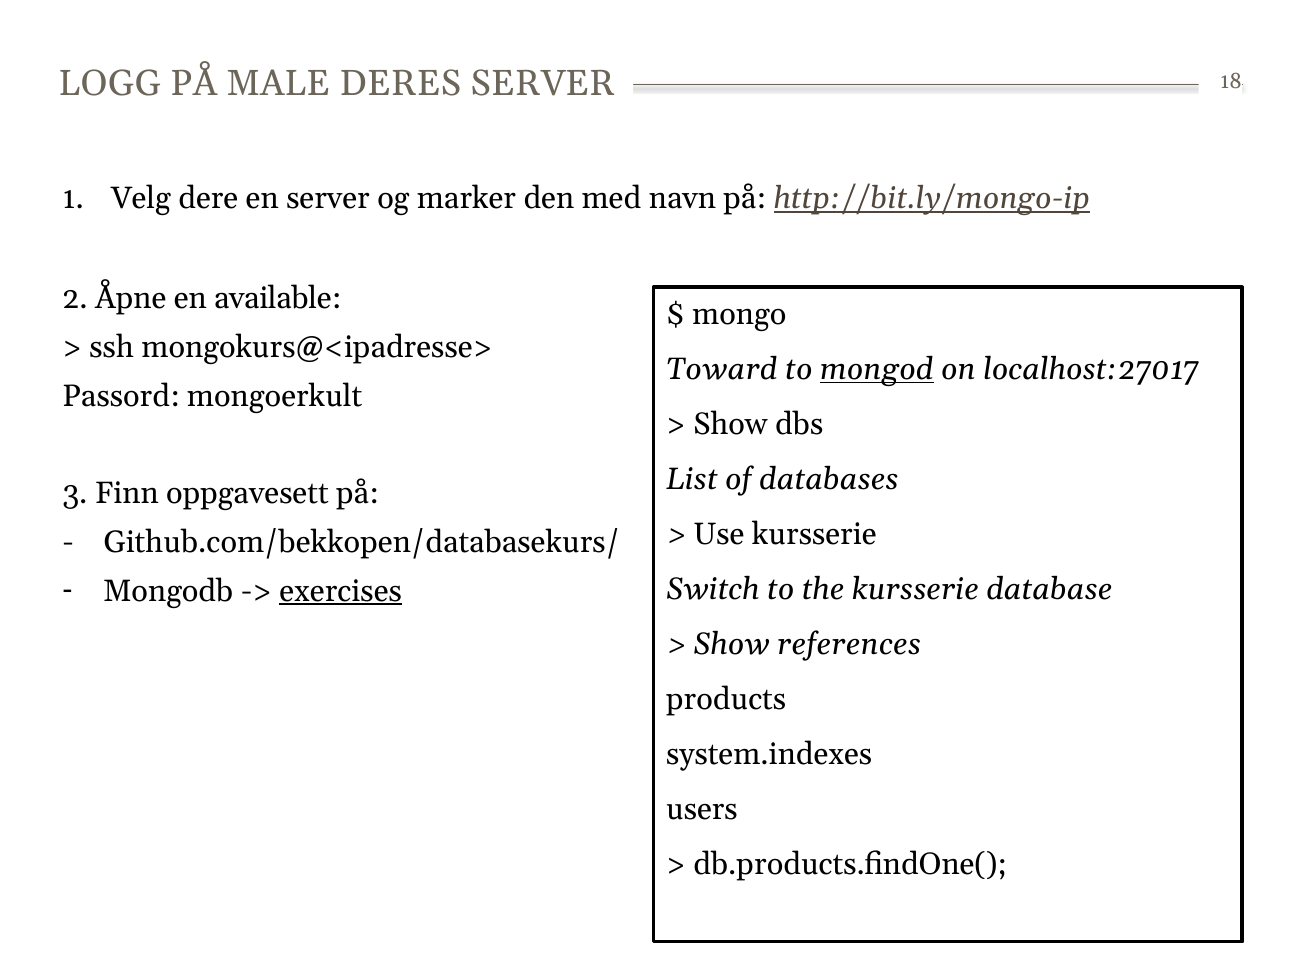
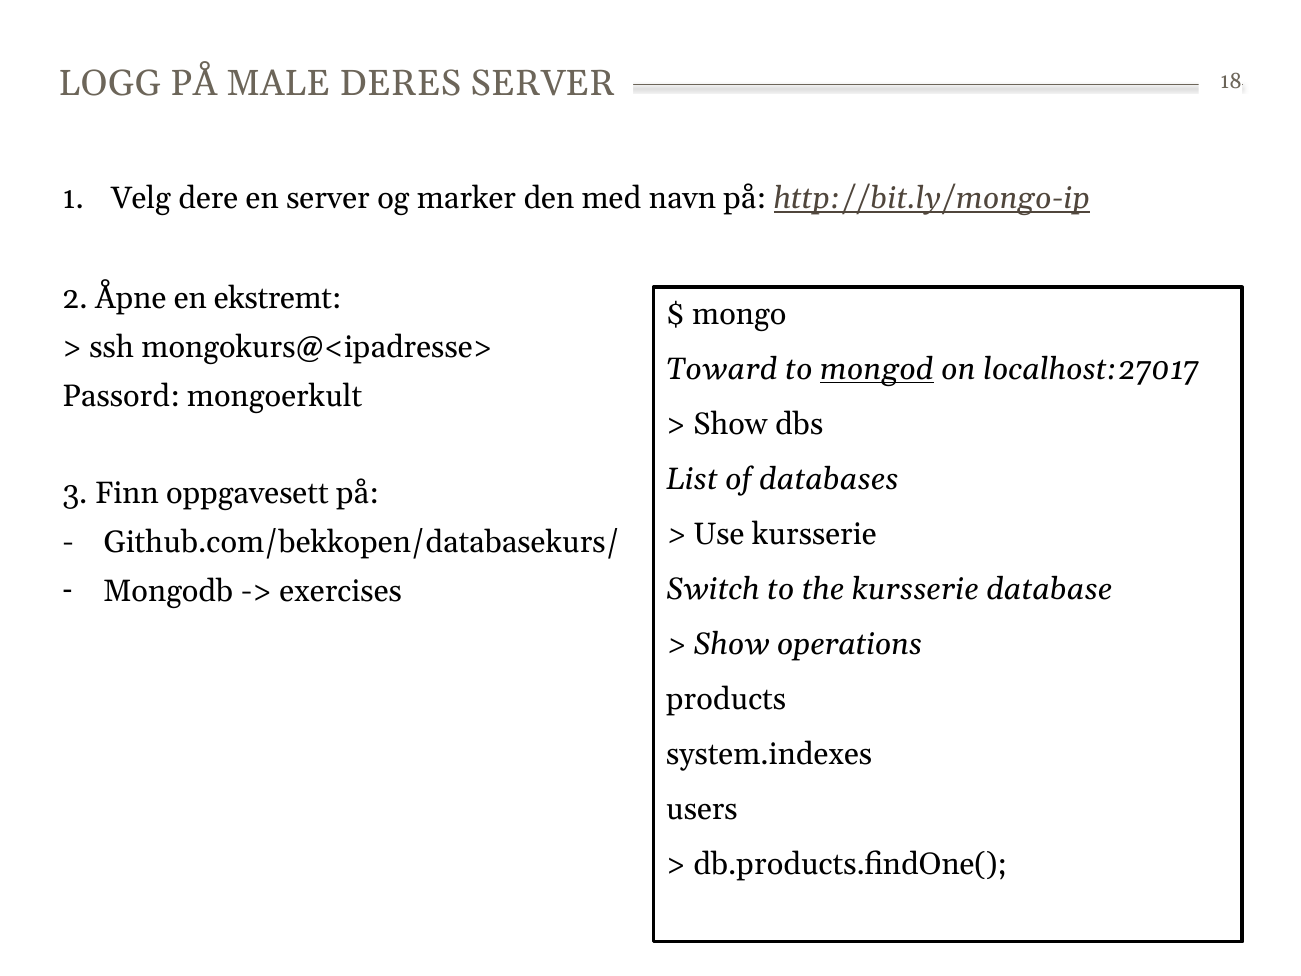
available: available -> ekstremt (278, 298)
exercises underline: present -> none (341, 591)
references: references -> operations (849, 644)
